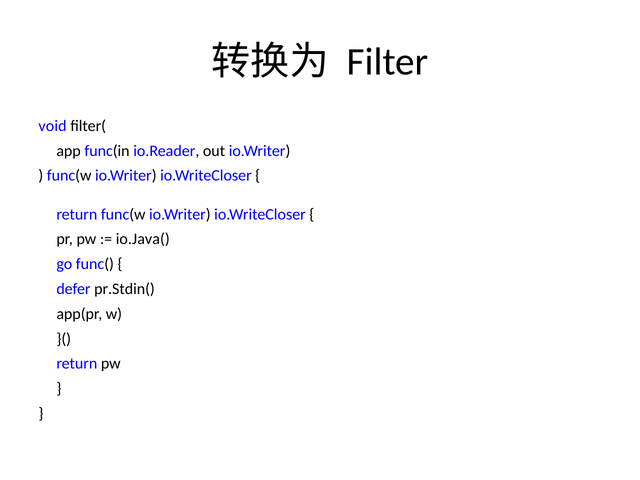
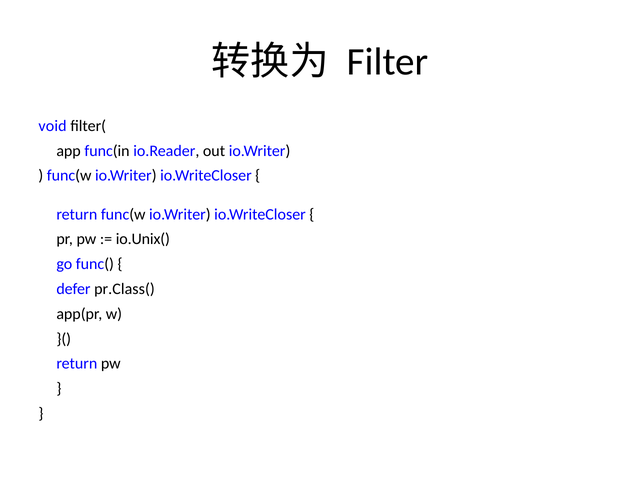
io.Java(: io.Java( -> io.Unix( (143, 239)
pr.Stdin(: pr.Stdin( -> pr.Class( (124, 289)
